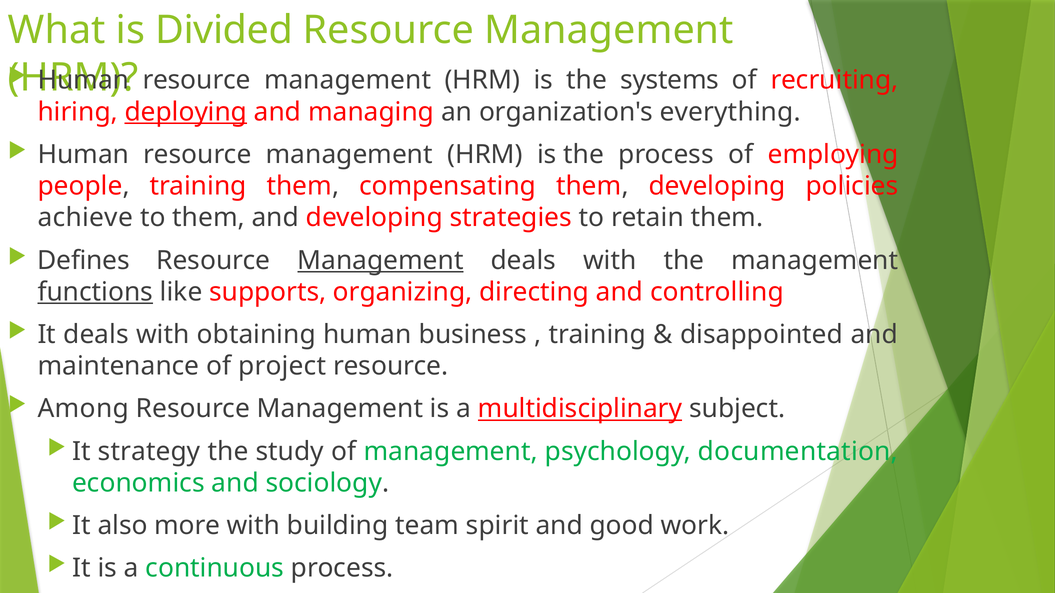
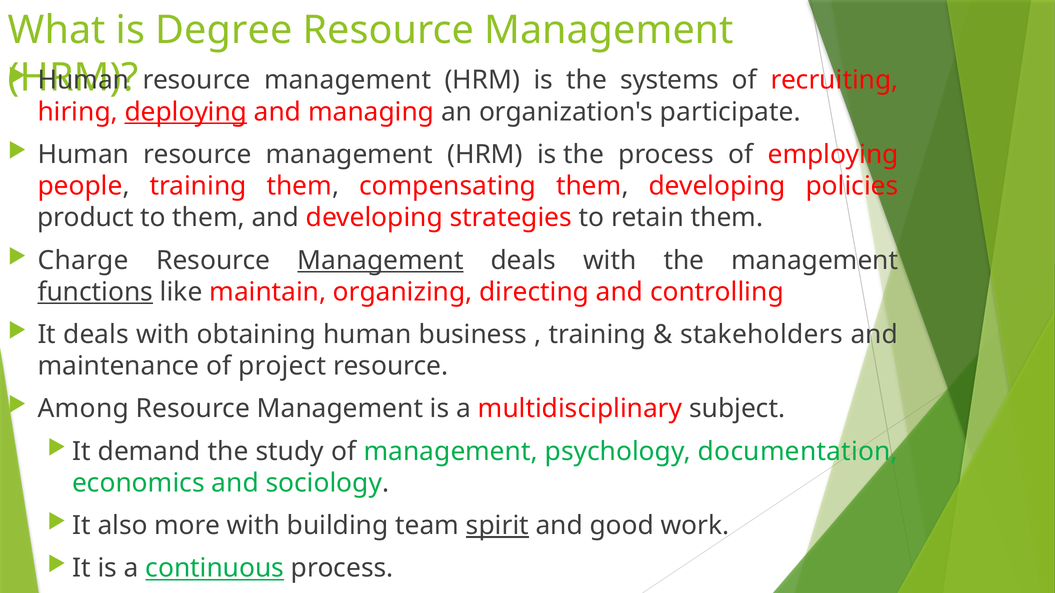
Divided: Divided -> Degree (224, 30)
everything: everything -> participate (730, 112)
achieve: achieve -> product (86, 218)
Defines: Defines -> Charge (83, 261)
supports: supports -> maintain (268, 292)
disappointed: disappointed -> stakeholders (761, 335)
multidisciplinary underline: present -> none (580, 409)
strategy: strategy -> demand (149, 452)
spirit underline: none -> present (497, 526)
continuous underline: none -> present (215, 569)
